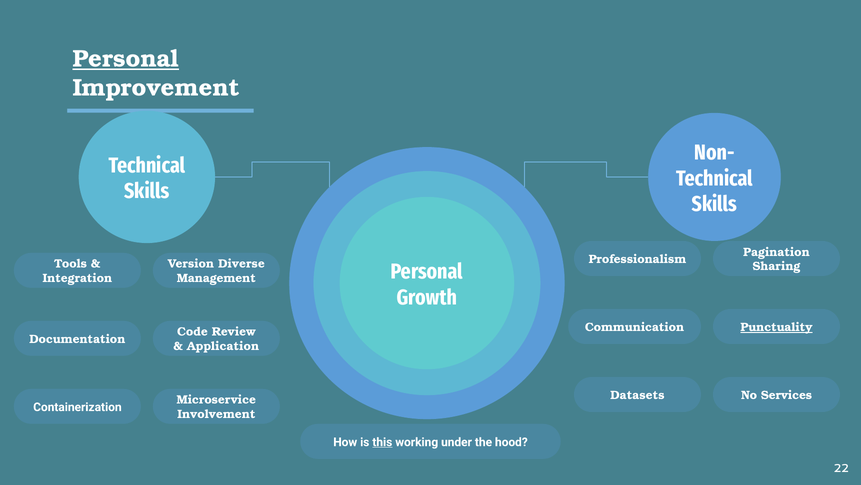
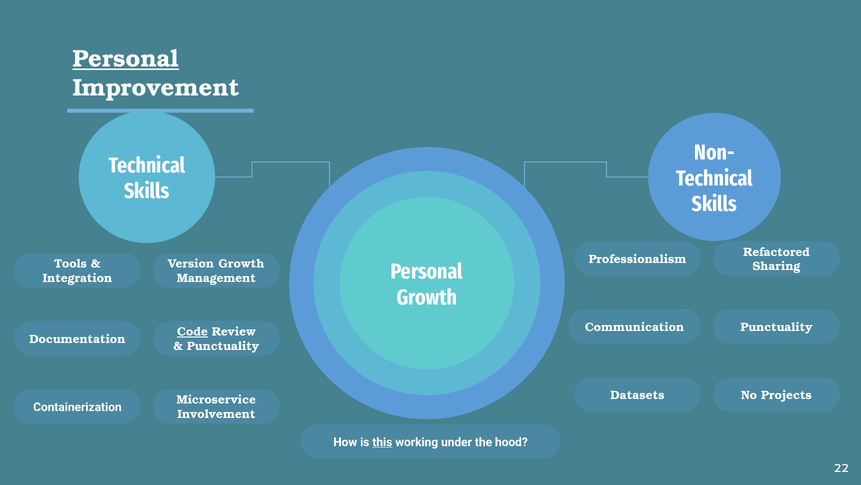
Pagination: Pagination -> Refactored (777, 252)
Version Diverse: Diverse -> Growth (241, 264)
Punctuality underline: present -> none (777, 327)
Code underline: none -> present (192, 331)
Application: Application -> Punctuality (223, 346)
Services: Services -> Projects (786, 395)
